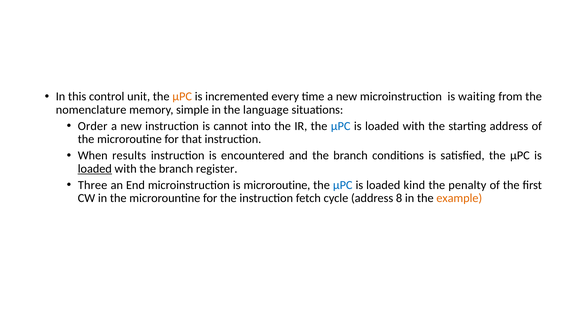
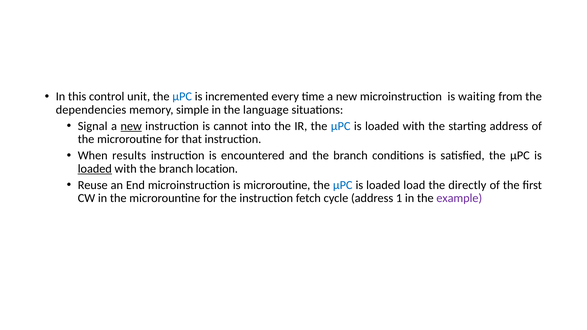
µPC colour: orange -> blue (182, 97)
nomenclature: nomenclature -> dependencies (91, 110)
Order: Order -> Signal (93, 126)
new underline: none -> present (131, 126)
register: register -> location (217, 169)
Three: Three -> Reuse (93, 185)
kind: kind -> load (414, 185)
penalty: penalty -> directly (467, 185)
8: 8 -> 1 (399, 198)
example colour: orange -> purple (459, 198)
